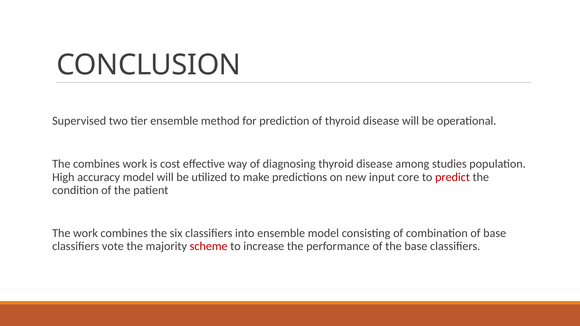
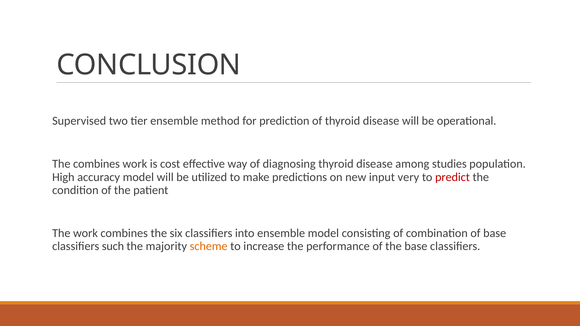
core: core -> very (408, 177)
vote: vote -> such (113, 246)
scheme colour: red -> orange (209, 246)
